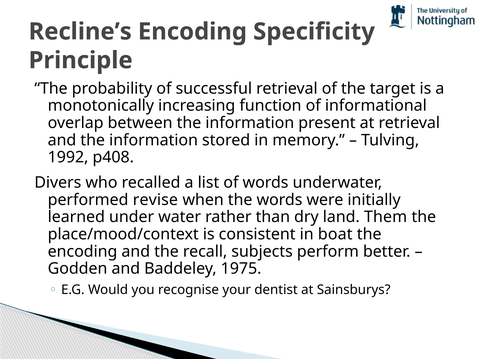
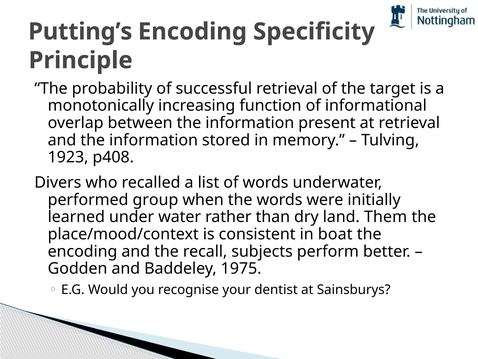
Recline’s: Recline’s -> Putting’s (80, 32)
1992: 1992 -> 1923 (68, 157)
revise: revise -> group (155, 199)
